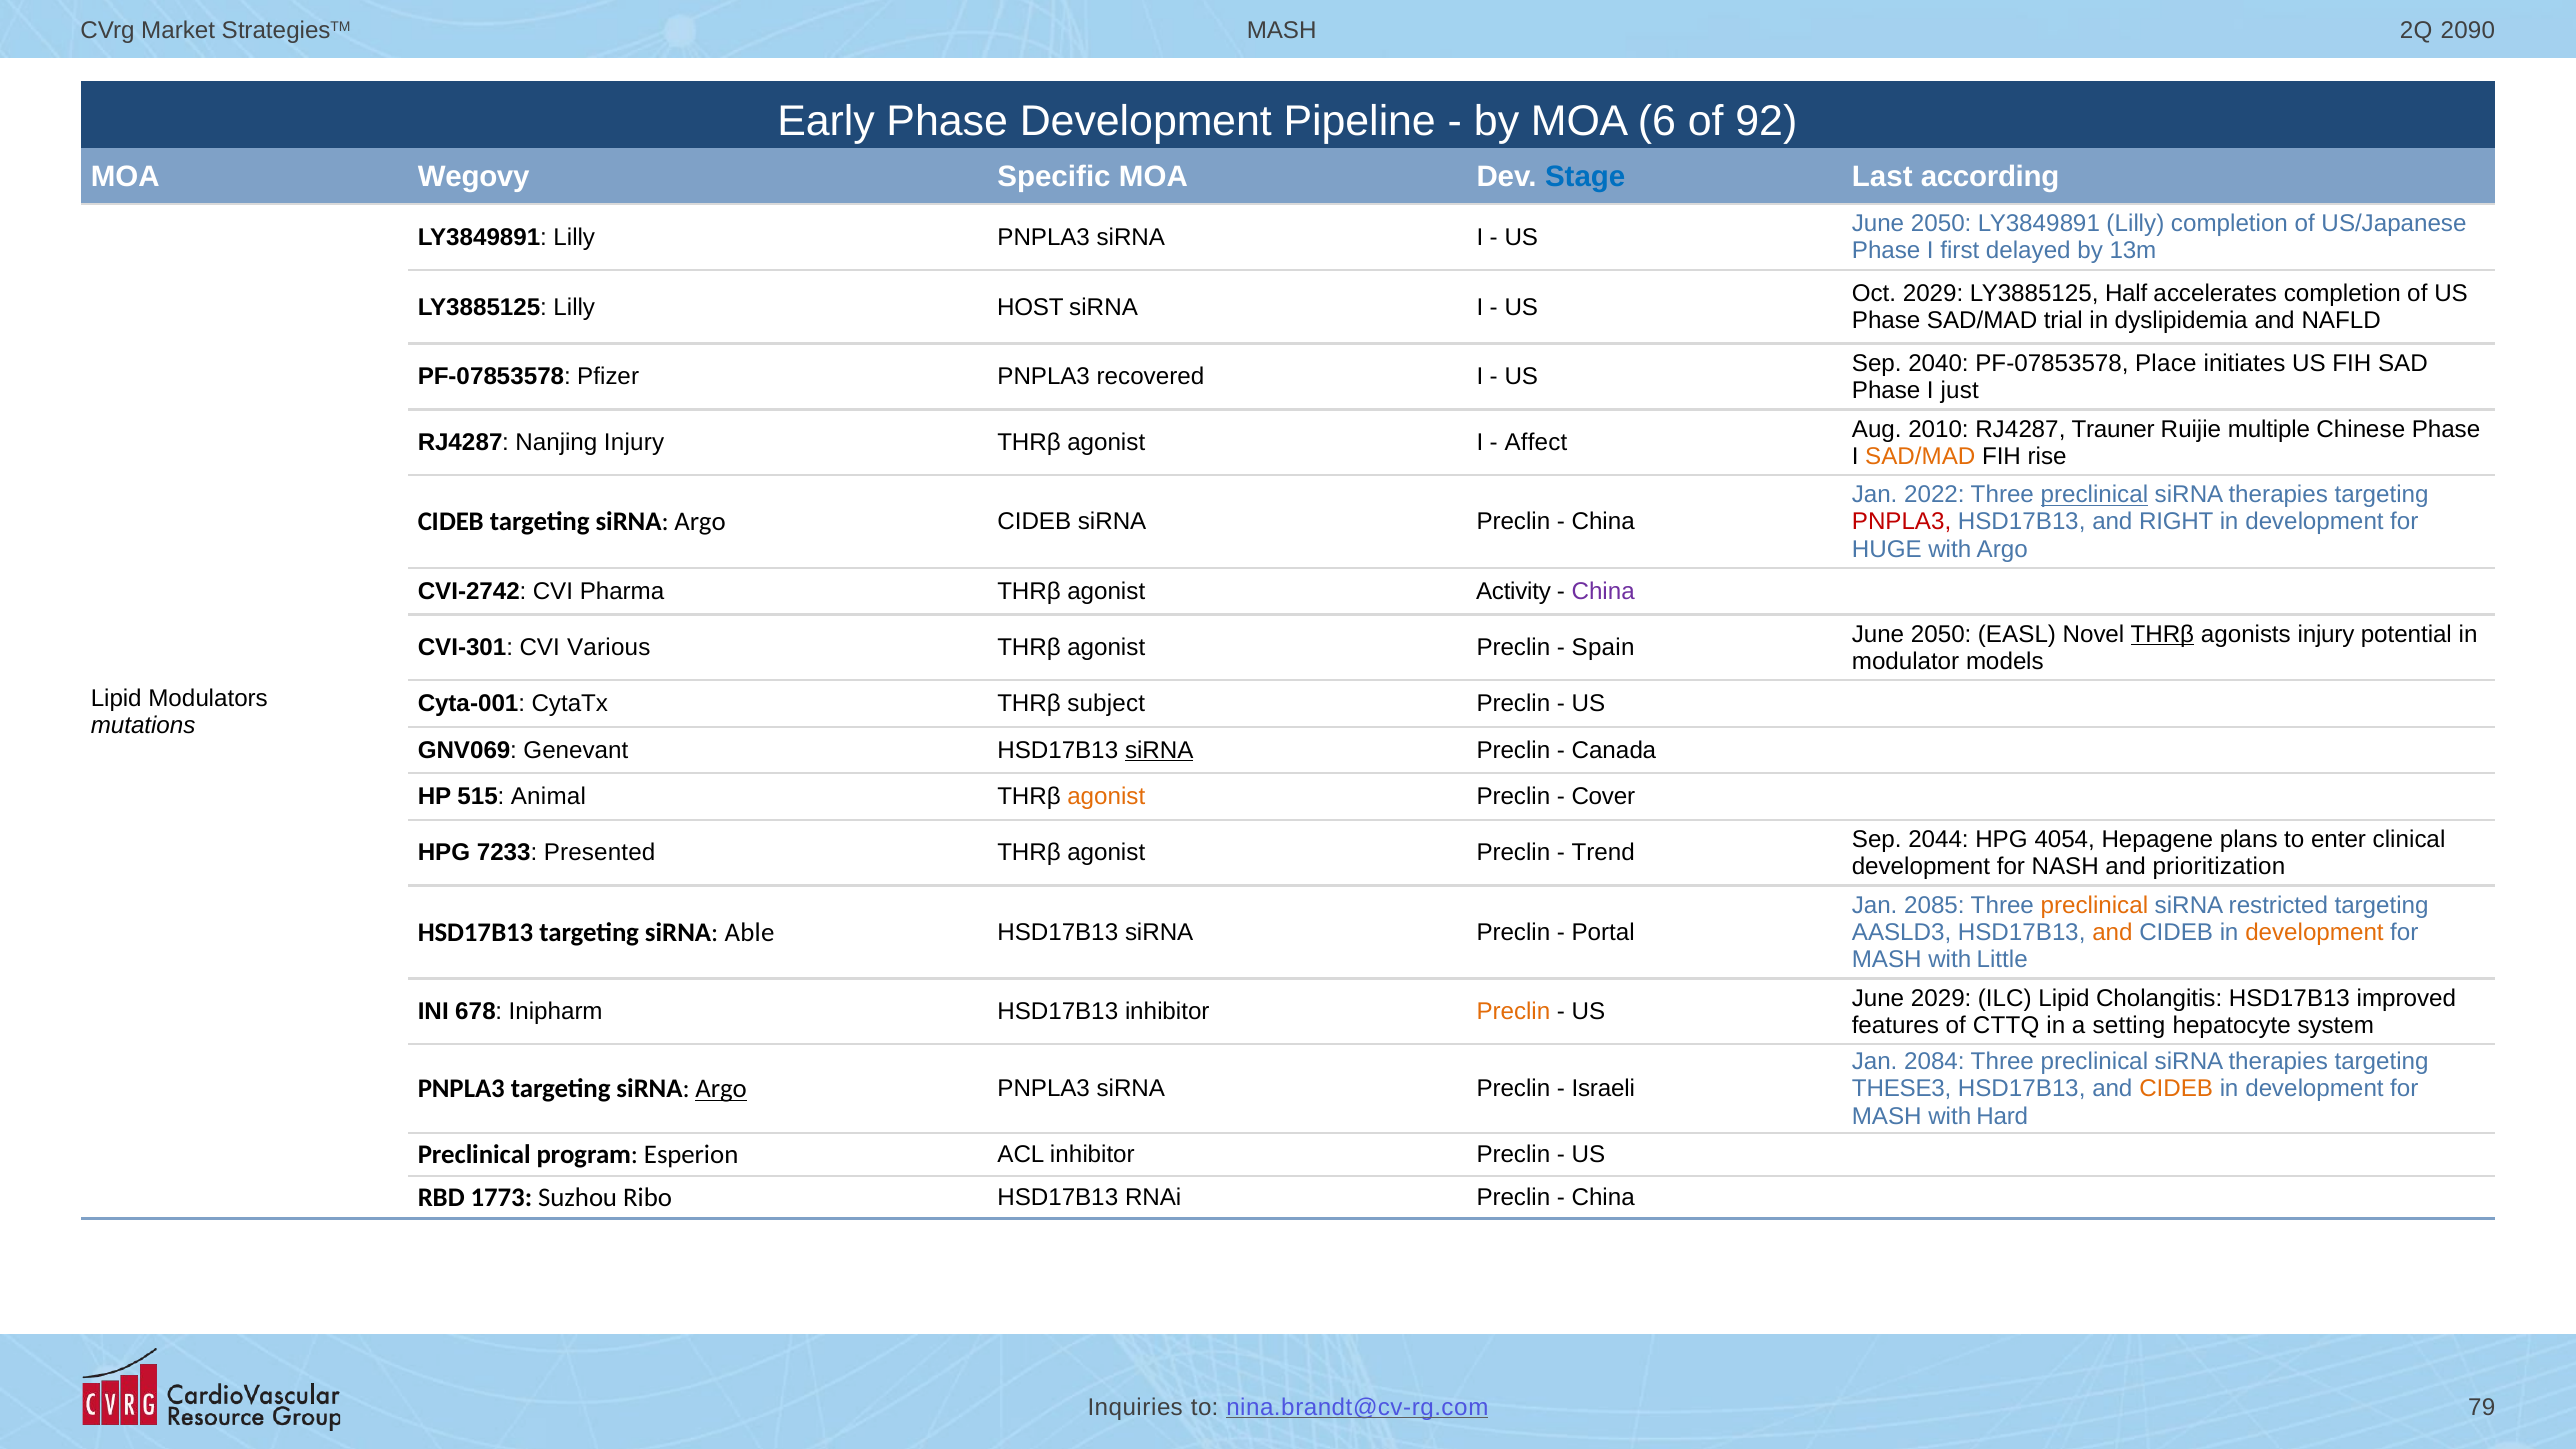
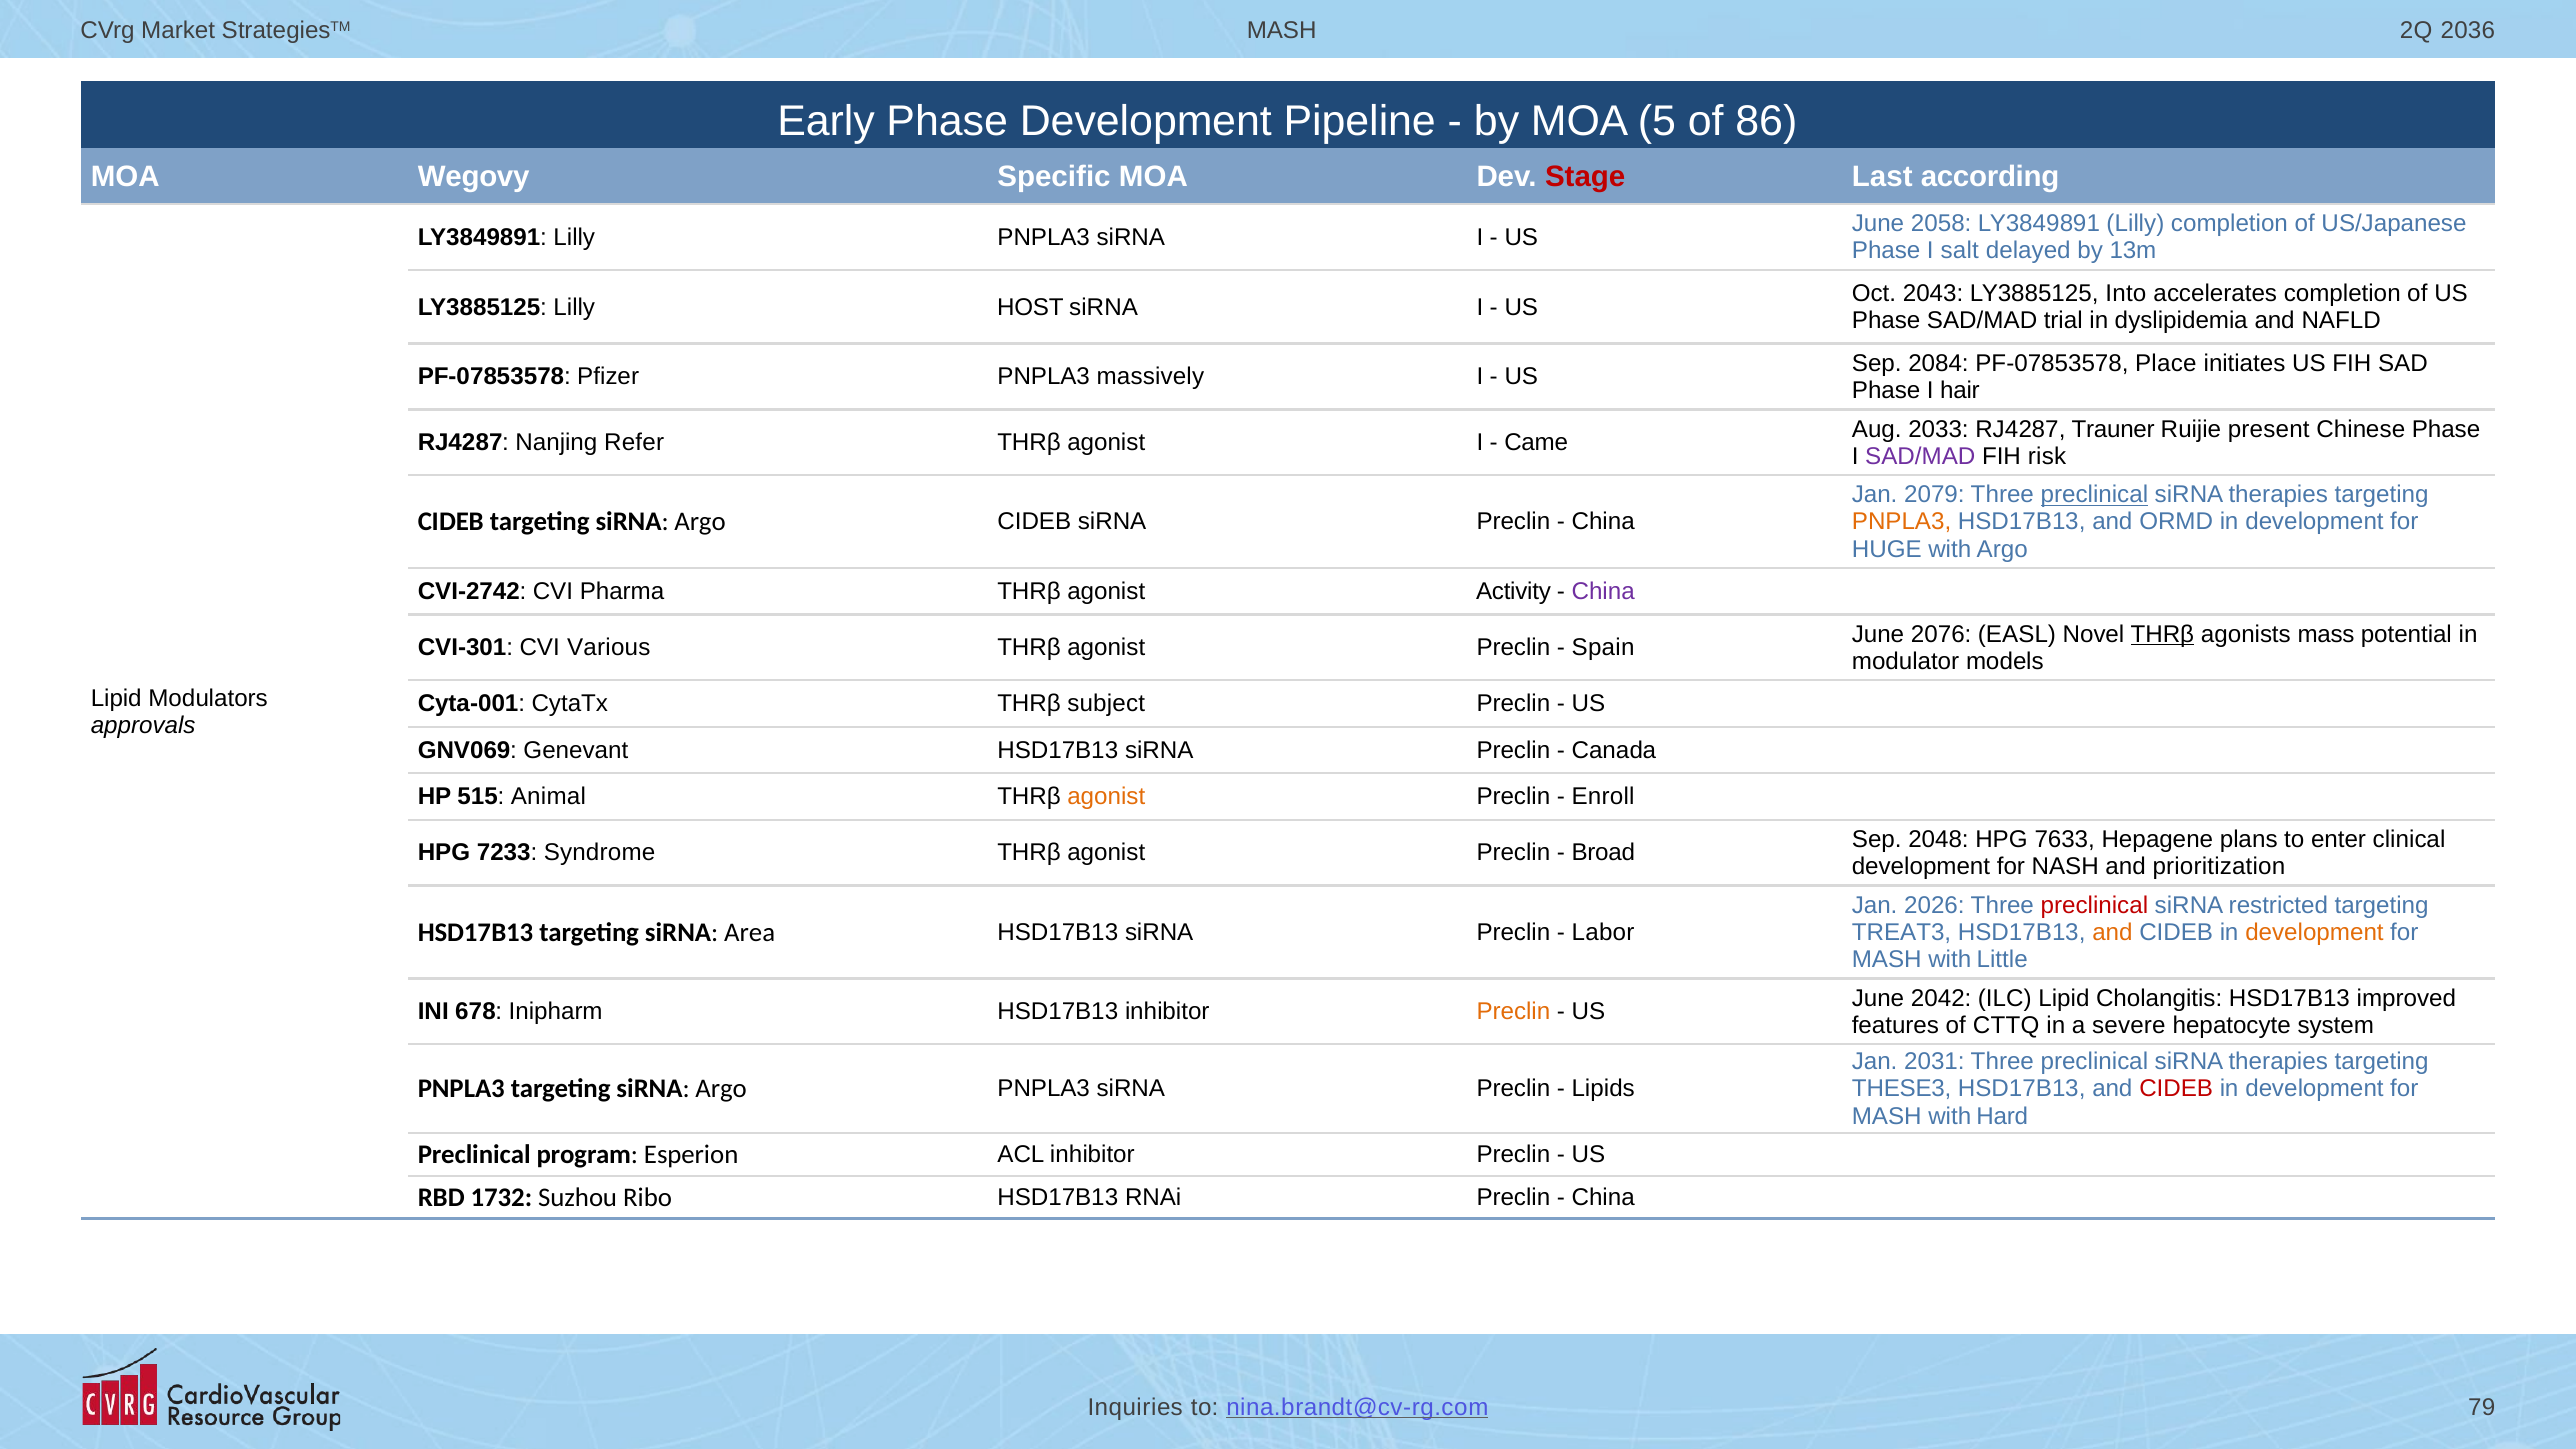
2090: 2090 -> 2036 (2468, 31)
6: 6 -> 5 (1657, 121)
92: 92 -> 86 (1766, 121)
Stage colour: blue -> red (1585, 177)
2050: 2050 -> 2058 (1941, 224)
first: first -> salt (1960, 251)
Oct 2029: 2029 -> 2043 (1933, 294)
Half: Half -> Into (2126, 294)
2040: 2040 -> 2084 (1938, 363)
recovered: recovered -> massively (1150, 377)
just: just -> hair (1960, 390)
2010: 2010 -> 2033 (1938, 429)
multiple: multiple -> present (2269, 429)
Nanjing Injury: Injury -> Refer (634, 443)
Affect: Affect -> Came (1536, 443)
SAD/MAD colour: orange -> purple (1920, 456)
rise: rise -> risk (2047, 456)
2022: 2022 -> 2079 (1934, 495)
PNPLA3 colour: red -> orange (1902, 522)
RIGHT: RIGHT -> ORMD (2176, 522)
2050: 2050 -> 2076 (1941, 634)
agonists injury: injury -> mass (2326, 634)
mutations: mutations -> approvals (143, 725)
siRNA underline: present -> none (1159, 750)
Cover: Cover -> Enroll (1603, 797)
2044: 2044 -> 2048 (1938, 839)
4054: 4054 -> 7633 (2065, 839)
Presented: Presented -> Syndrome (600, 853)
Trend: Trend -> Broad (1603, 853)
2085: 2085 -> 2026 (1934, 905)
preclinical colour: orange -> red (2094, 905)
AASLD3: AASLD3 -> TREAT3 (1902, 932)
Able: Able -> Area (750, 932)
Portal: Portal -> Labor (1603, 932)
June 2029: 2029 -> 2042 (1941, 998)
setting: setting -> severe (2129, 1025)
2084: 2084 -> 2031 (1934, 1062)
CIDEB colour: orange -> red (2176, 1089)
Argo underline: present -> none (721, 1089)
Israeli: Israeli -> Lipids (1603, 1089)
1773: 1773 -> 1732 (501, 1197)
